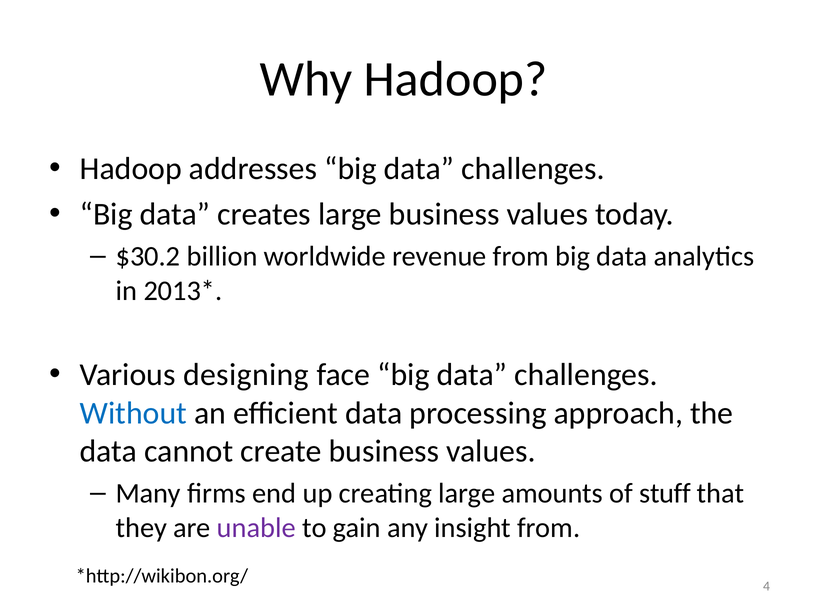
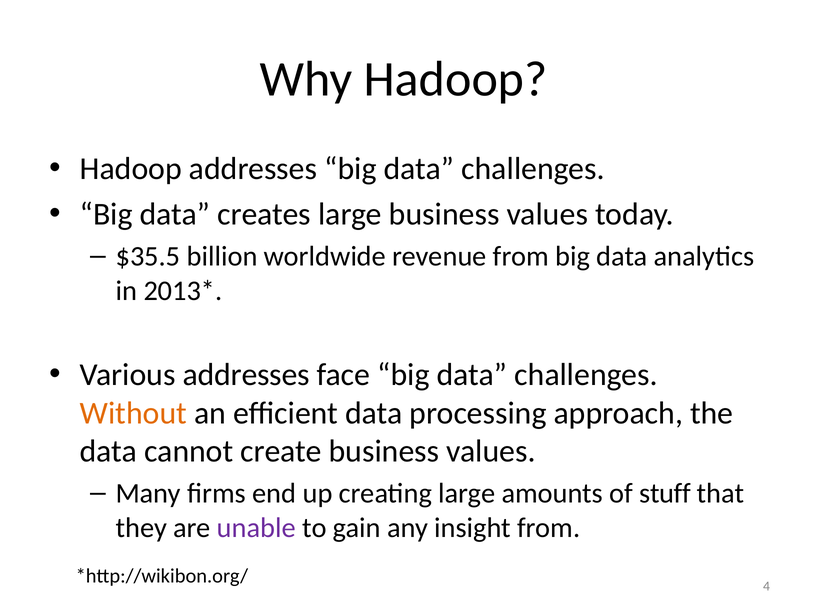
$30.2: $30.2 -> $35.5 (148, 257)
Various designing: designing -> addresses (246, 375)
Without colour: blue -> orange (133, 413)
